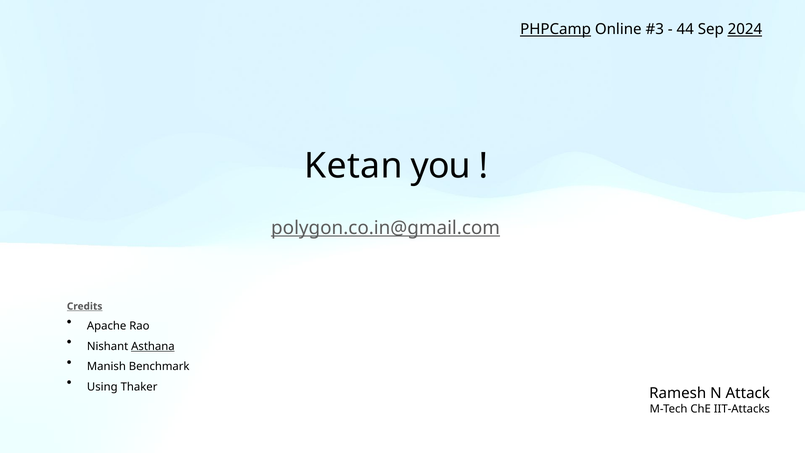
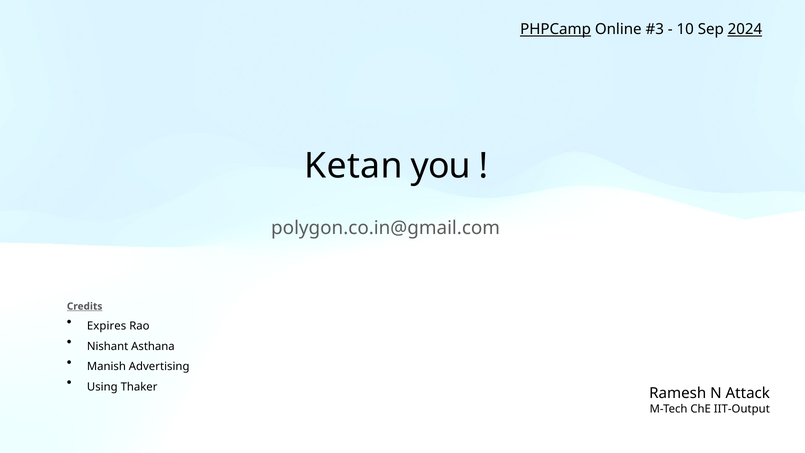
44: 44 -> 10 (685, 29)
polygon.co.in@gmail.com underline: present -> none (386, 228)
Apache: Apache -> Expires (107, 326)
Asthana underline: present -> none (153, 346)
Benchmark: Benchmark -> Advertising (159, 366)
IIT-Attacks: IIT-Attacks -> IIT-Output (742, 409)
